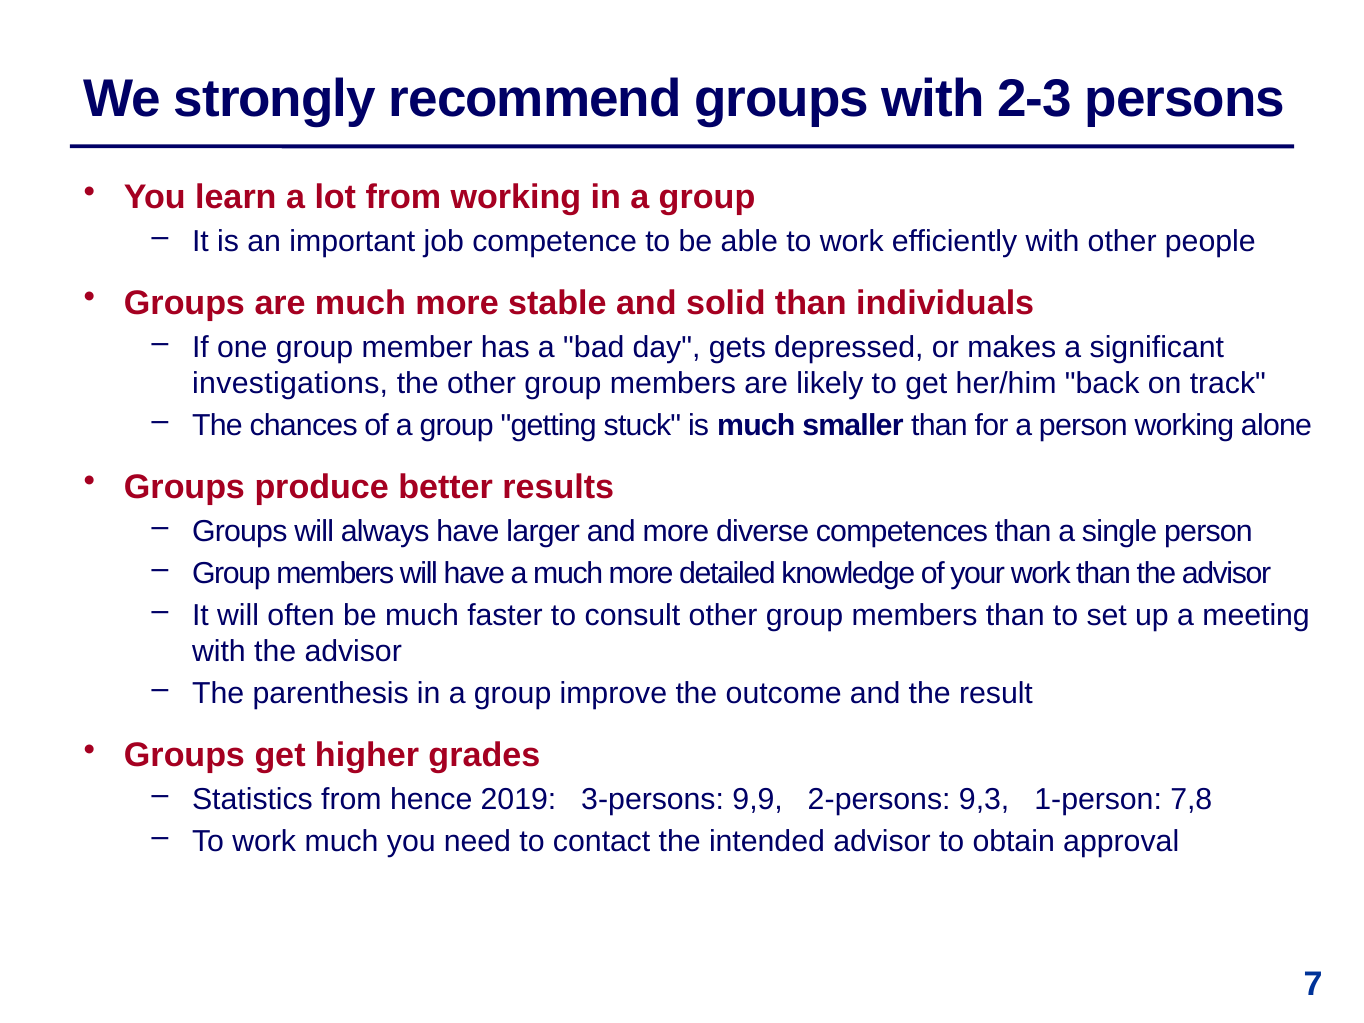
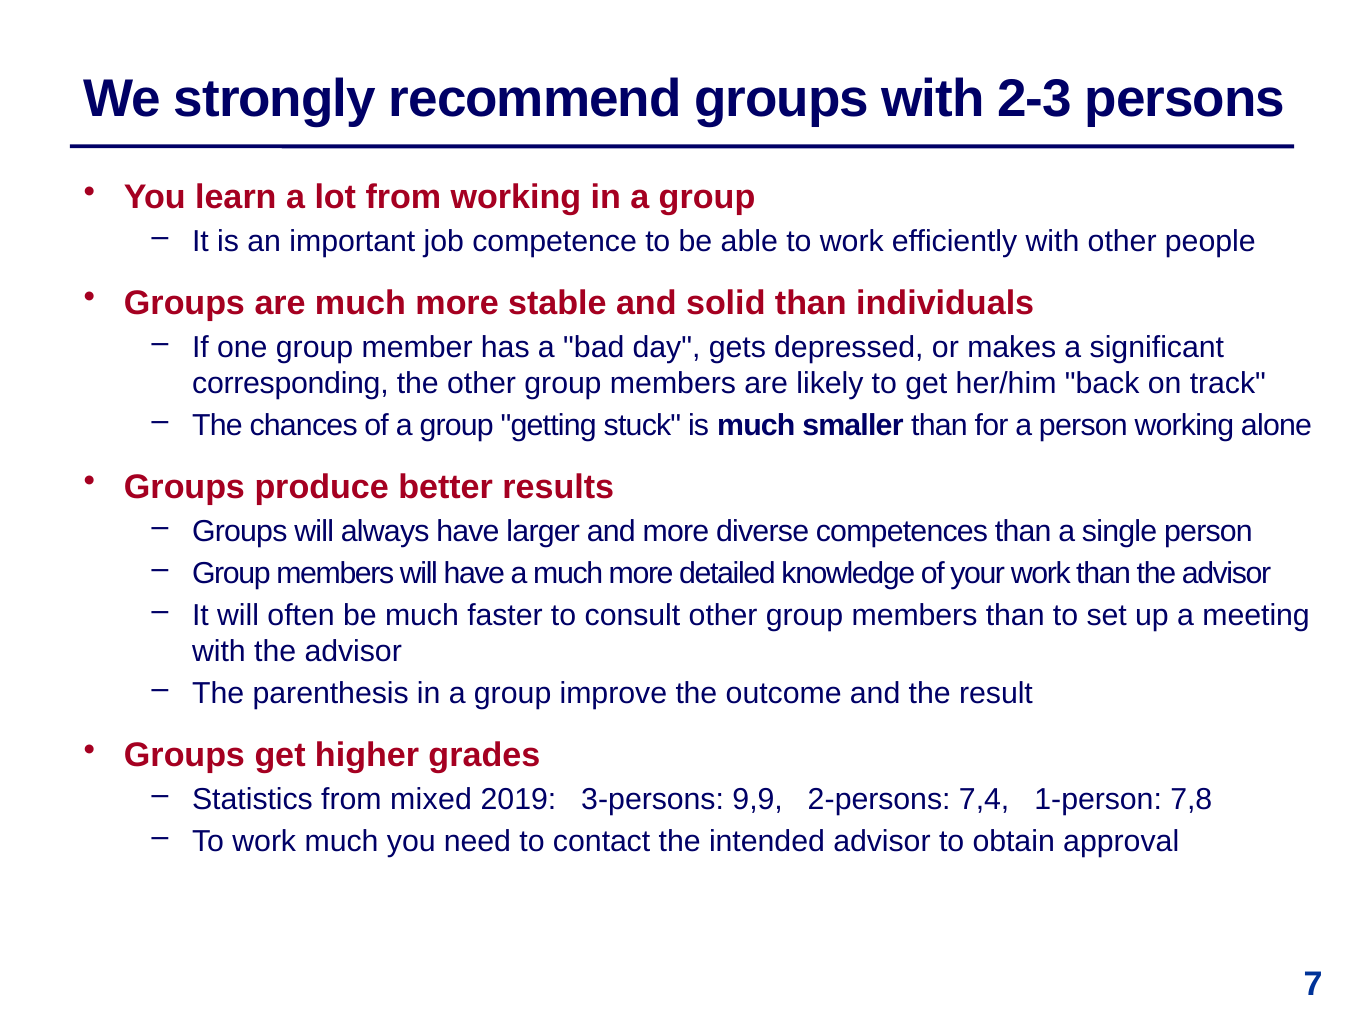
investigations: investigations -> corresponding (290, 384)
hence: hence -> mixed (431, 799)
9,3: 9,3 -> 7,4 (984, 799)
